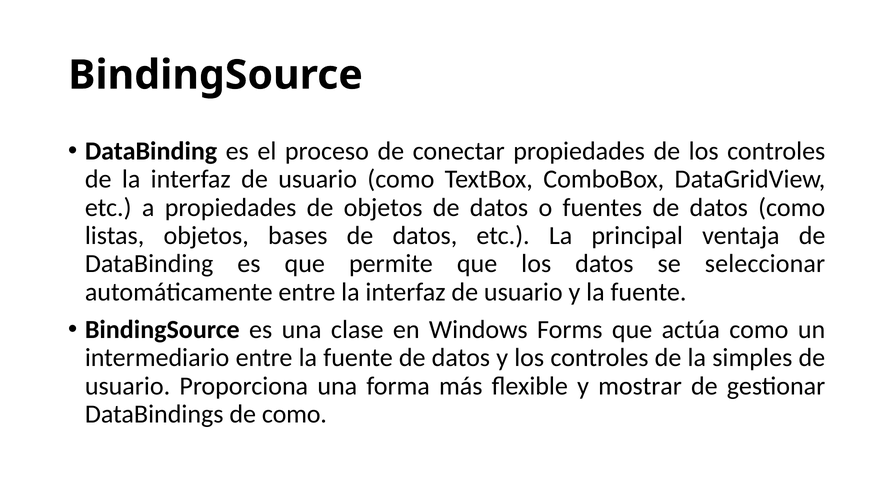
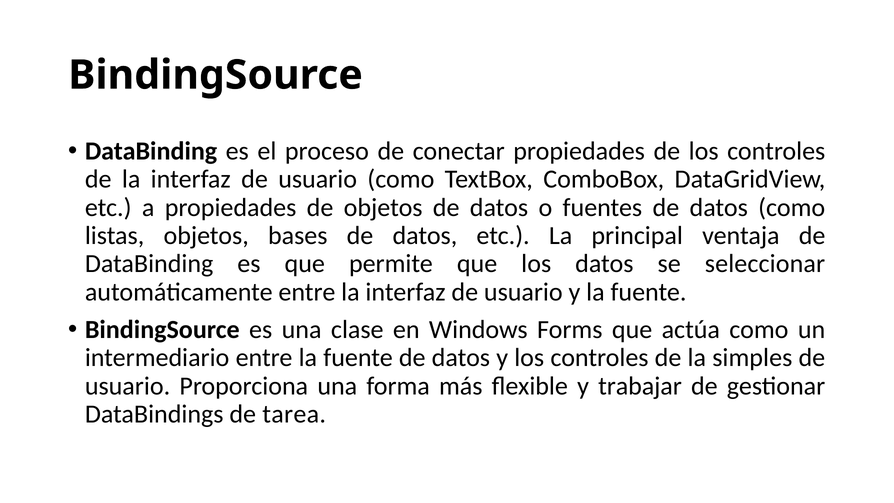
mostrar: mostrar -> trabajar (640, 386)
de como: como -> tarea (294, 414)
